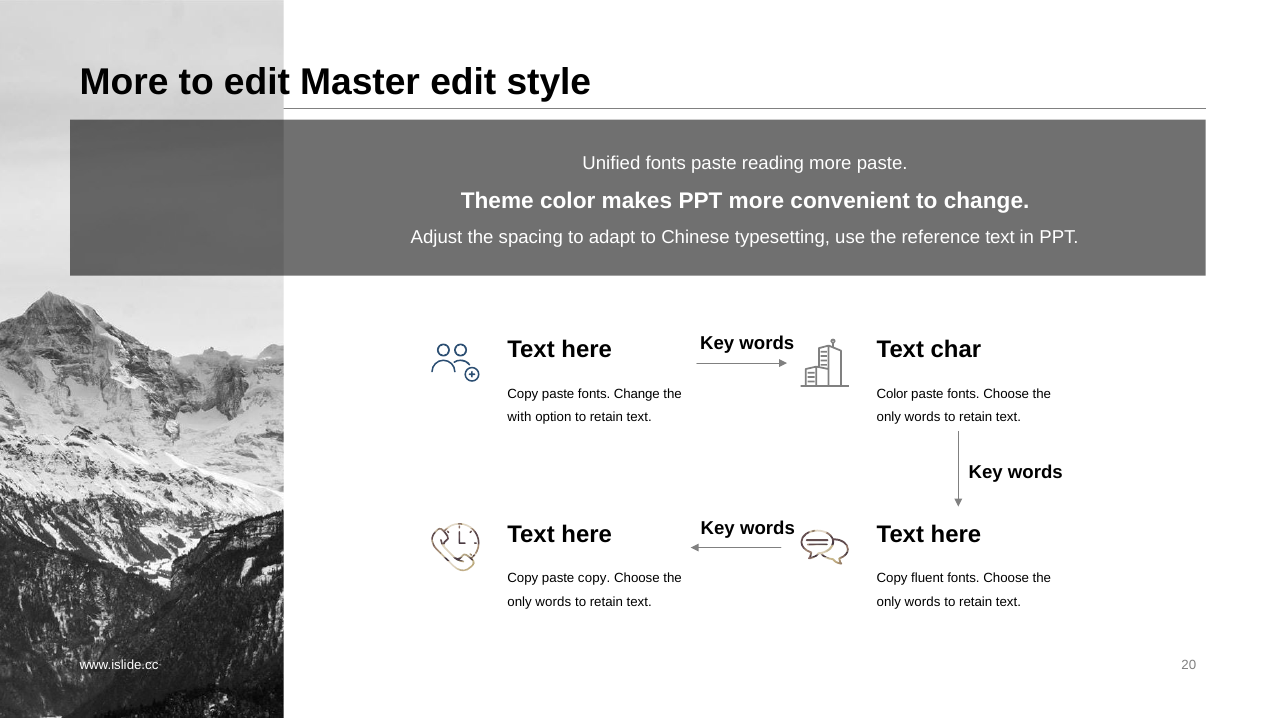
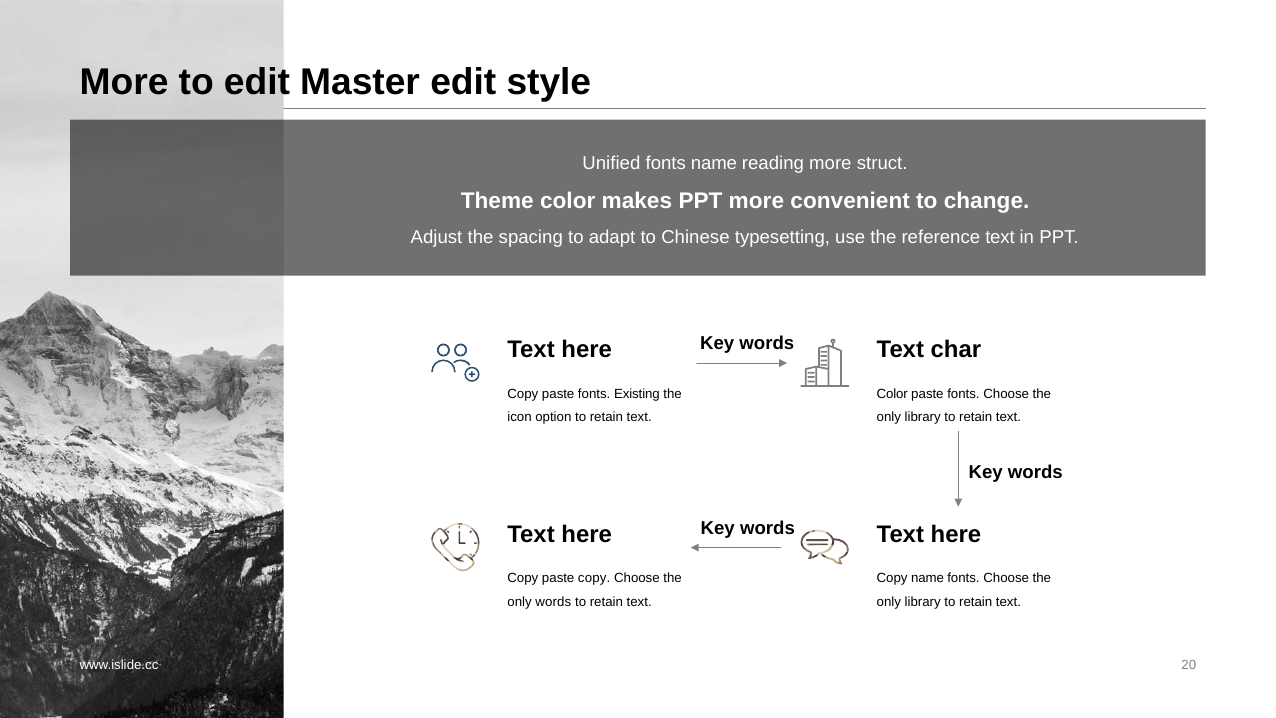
fonts paste: paste -> name (714, 163)
more paste: paste -> struct (882, 163)
fonts Change: Change -> Existing (637, 394)
with: with -> icon (520, 417)
words: words -> library (923, 417)
Copy fluent: fluent -> name (927, 578)
words: words -> library (923, 602)
